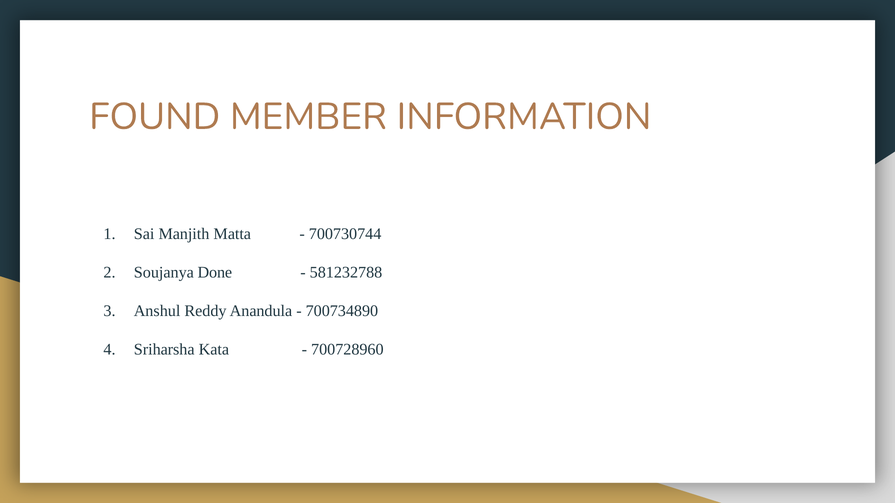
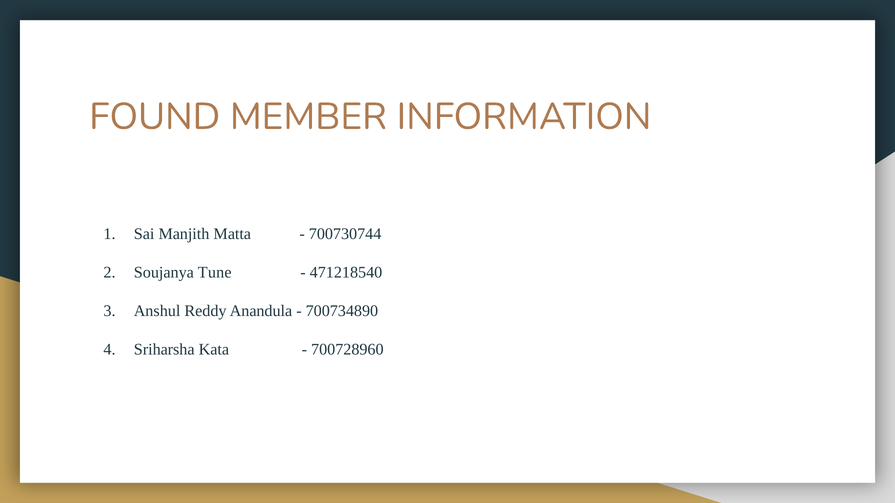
Done: Done -> Tune (215, 273)
581232788: 581232788 -> 471218540 (346, 273)
